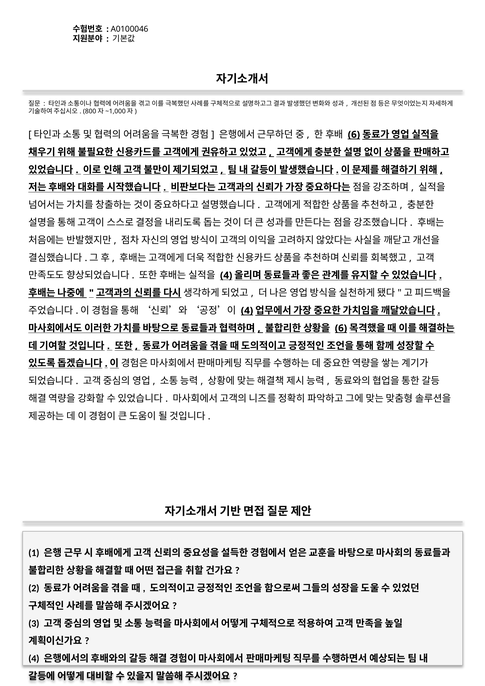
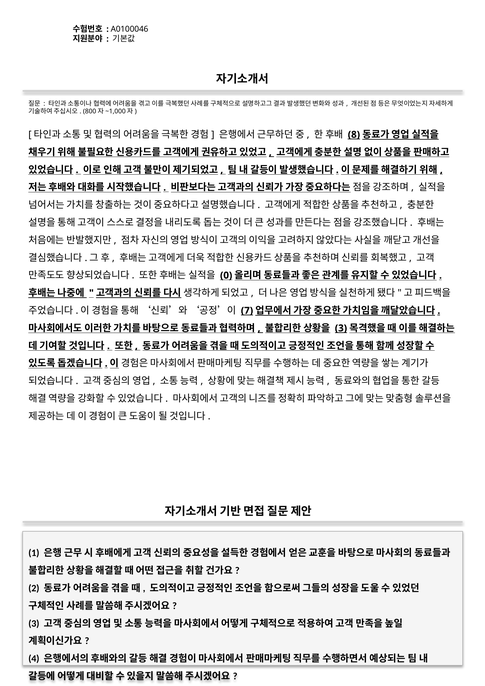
6: 6 -> 8 (354, 135)
4: 4 -> 0 (226, 275)
4: 4 -> 7 (247, 311)
6: 6 -> 3 (341, 328)
